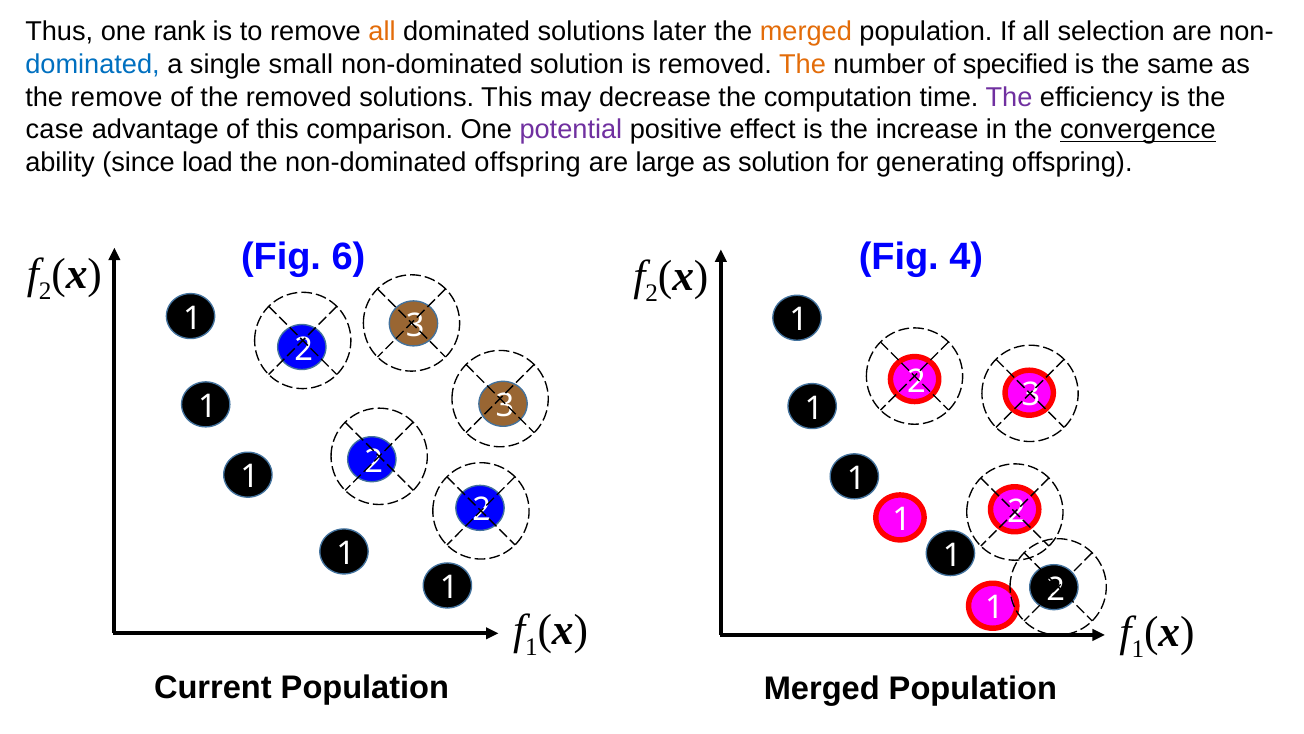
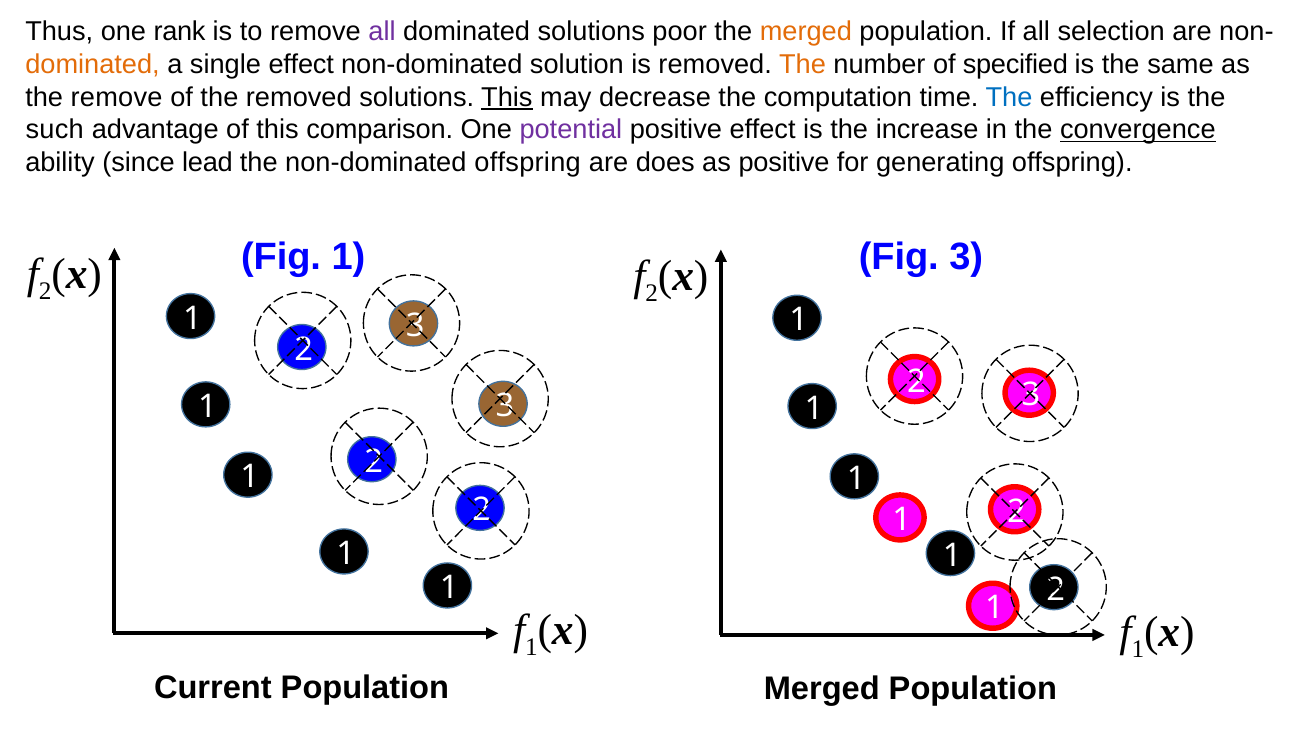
all colour: orange -> purple (382, 32)
later: later -> poor (680, 32)
dominated colour: blue -> orange (92, 64)
single small: small -> effect (301, 64)
This underline: none -> present (507, 97)
The colour: purple -> blue (1009, 97)
case: case -> such (55, 130)
load: load -> lead (207, 162)
large: large -> does (665, 162)
as solution: solution -> positive (784, 162)
Fig 6: 6 -> 1 (348, 256)
Fig 4: 4 -> 3 (966, 257)
